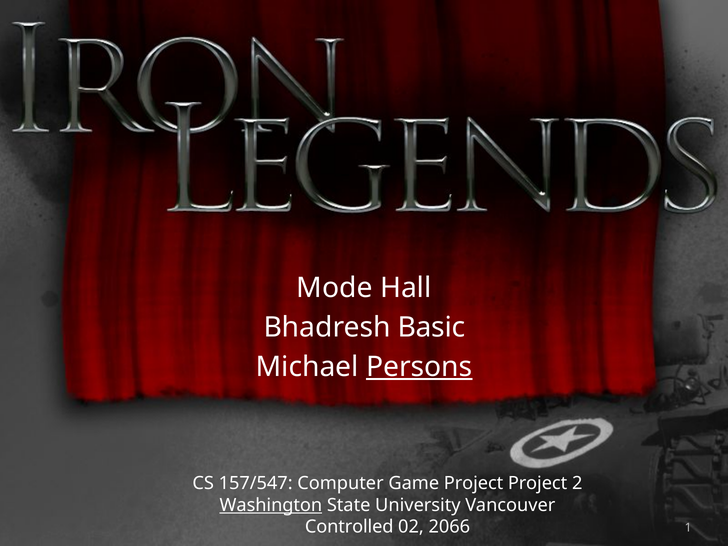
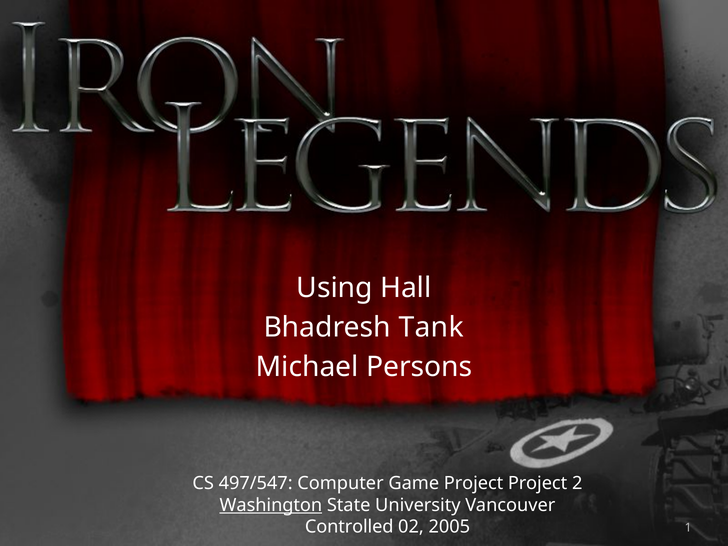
Mode: Mode -> Using (335, 288)
Basic: Basic -> Tank (431, 327)
Persons underline: present -> none (419, 367)
157/547: 157/547 -> 497/547 (256, 483)
2066: 2066 -> 2005 (449, 527)
